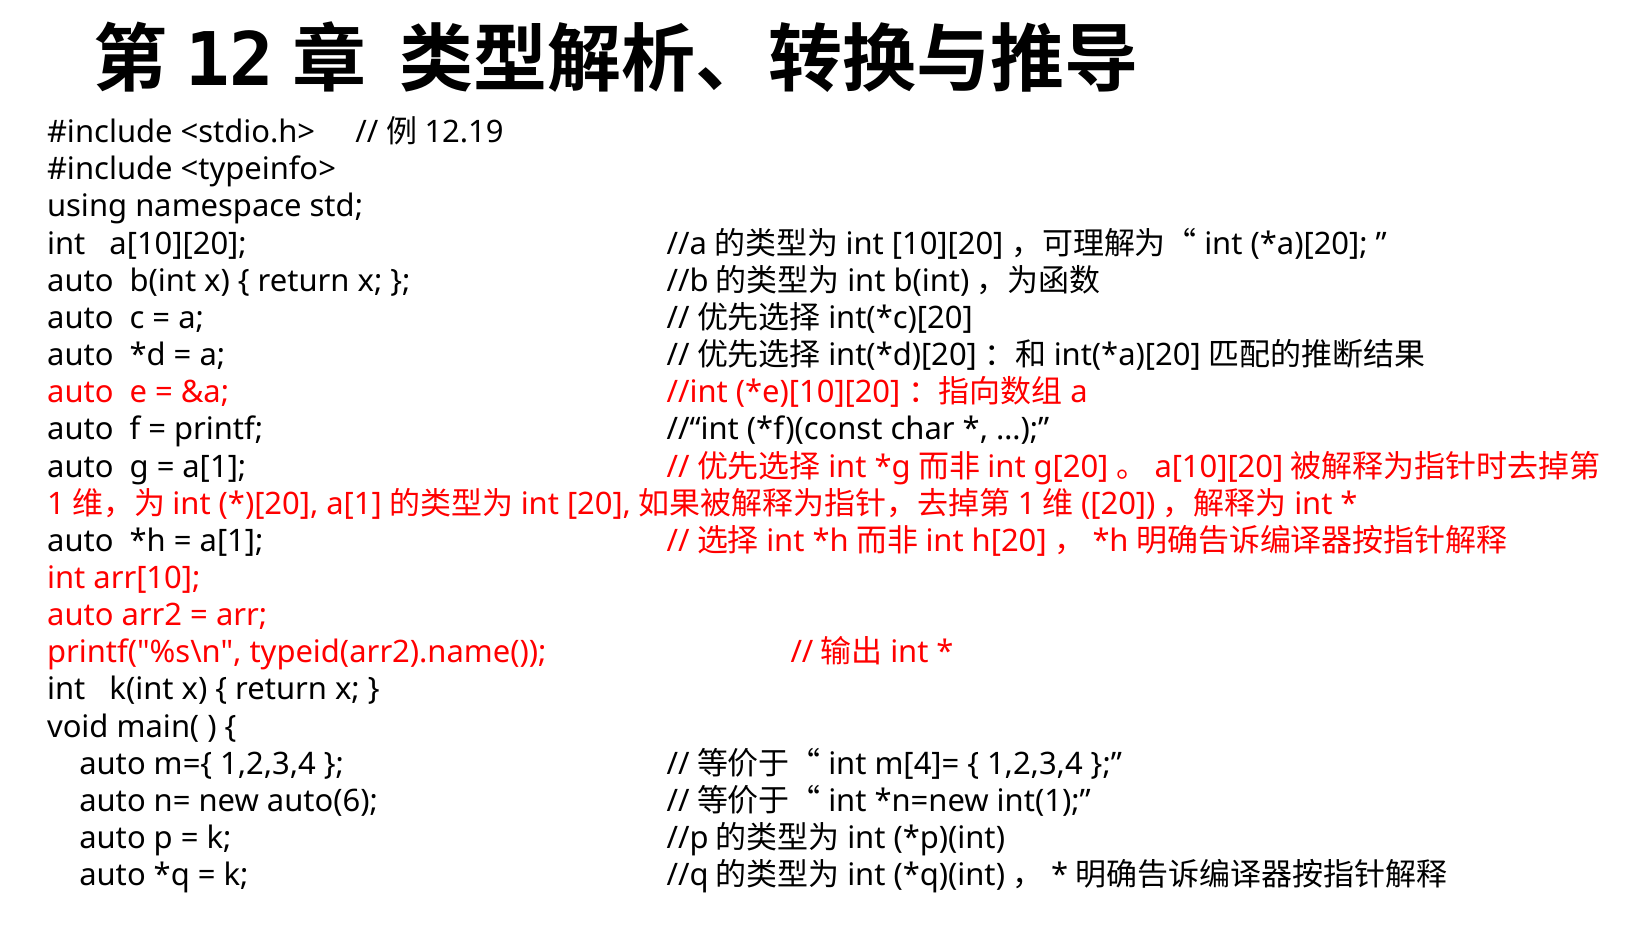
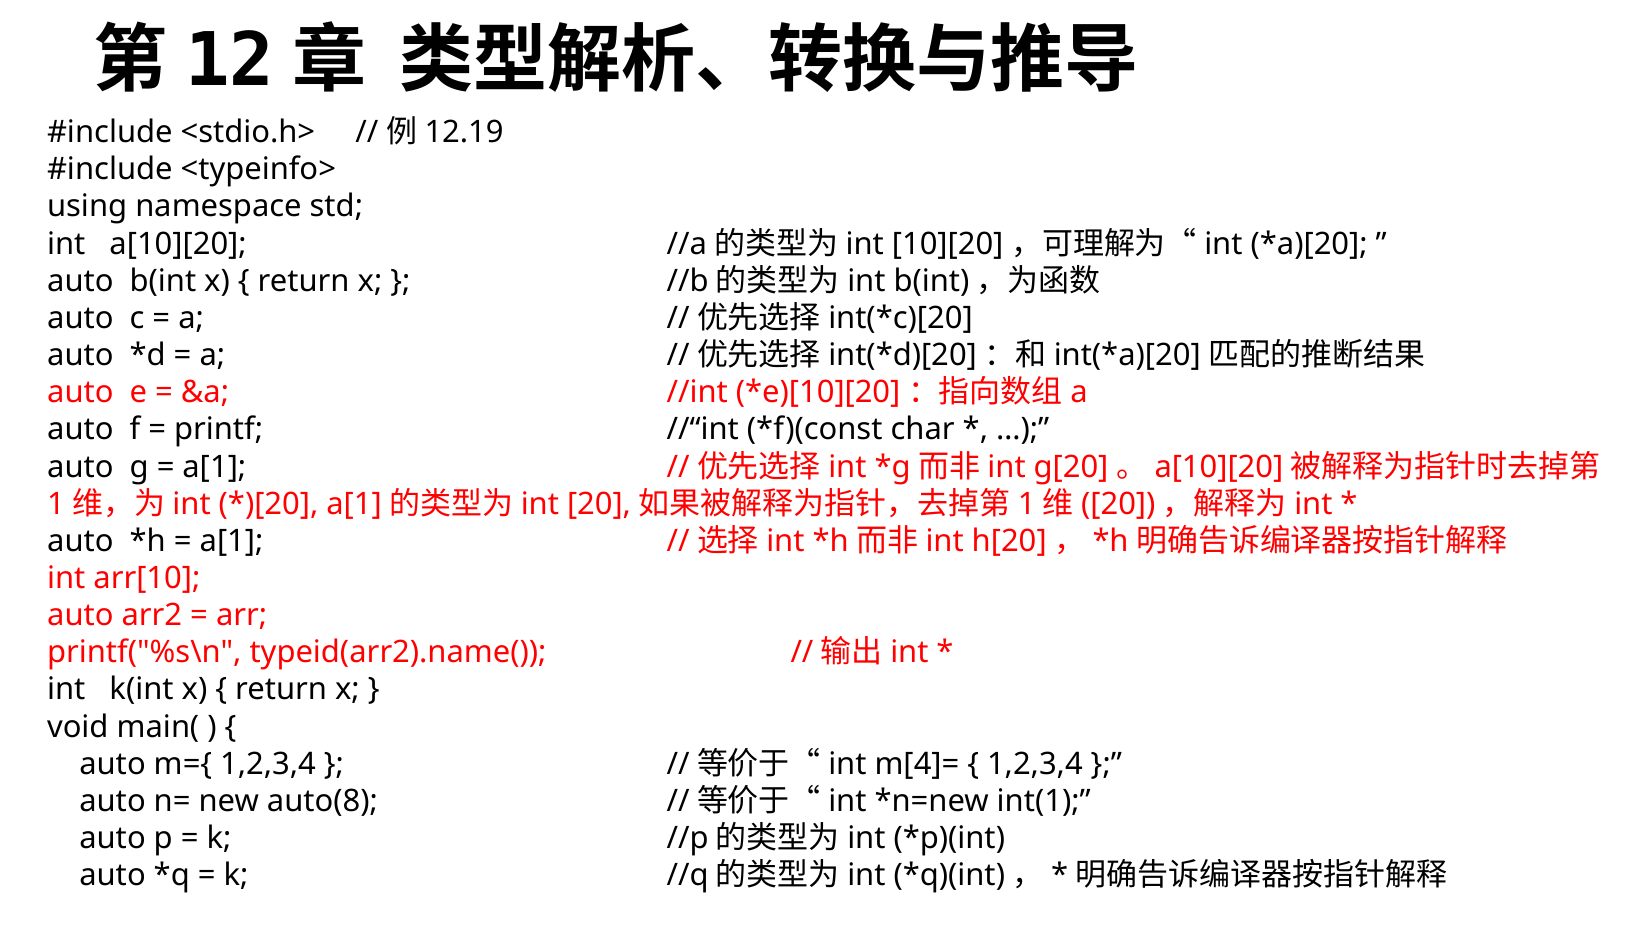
auto(6: auto(6 -> auto(8 (322, 801)
